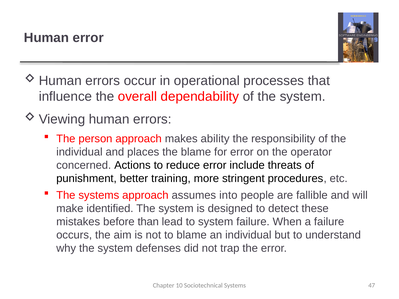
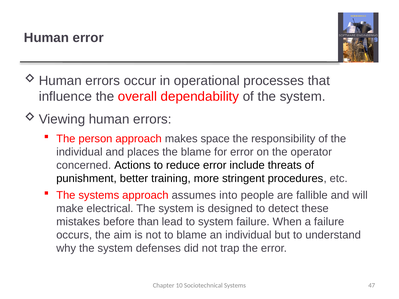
ability: ability -> space (215, 139)
identified: identified -> electrical (110, 209)
